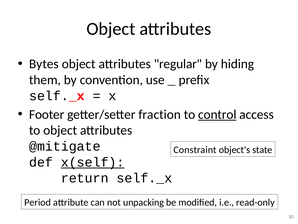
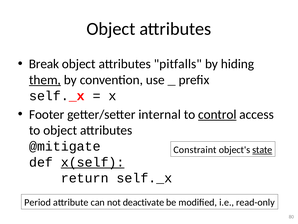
Bytes: Bytes -> Break (44, 64)
regular: regular -> pitfalls (178, 64)
them underline: none -> present (45, 80)
fraction: fraction -> internal (160, 114)
state underline: none -> present (262, 149)
unpacking: unpacking -> deactivate (144, 202)
